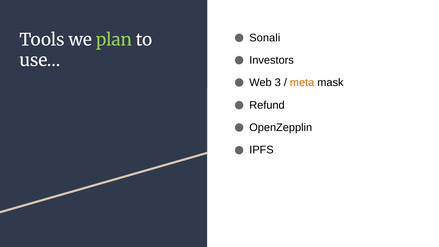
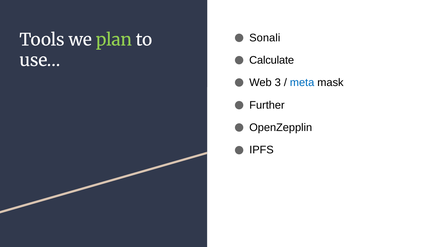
Investors: Investors -> Calculate (272, 60)
meta colour: orange -> blue (302, 83)
Refund: Refund -> Further (267, 105)
